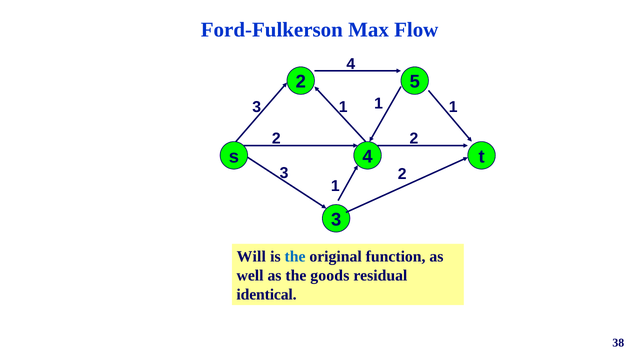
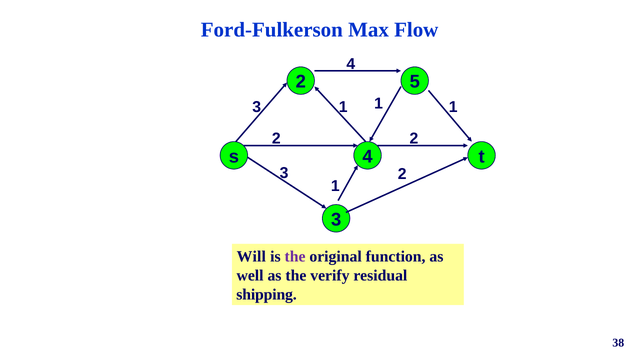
the colour: blue -> purple (295, 257)
goods: goods -> verify (330, 275)
identical: identical -> shipping (267, 294)
